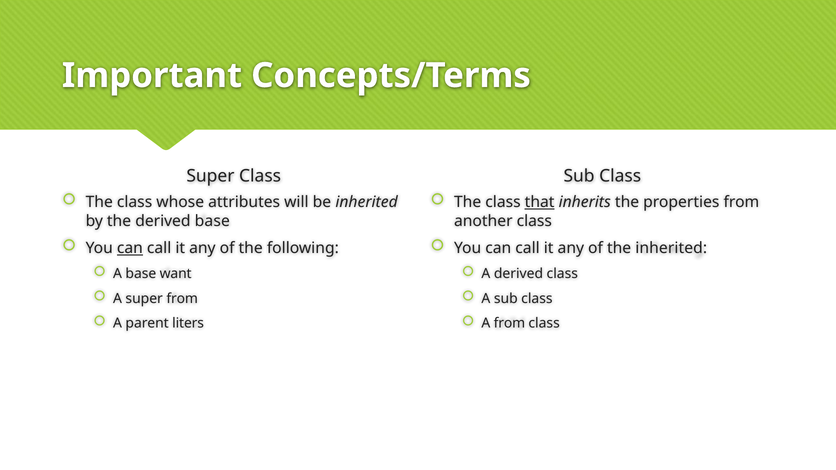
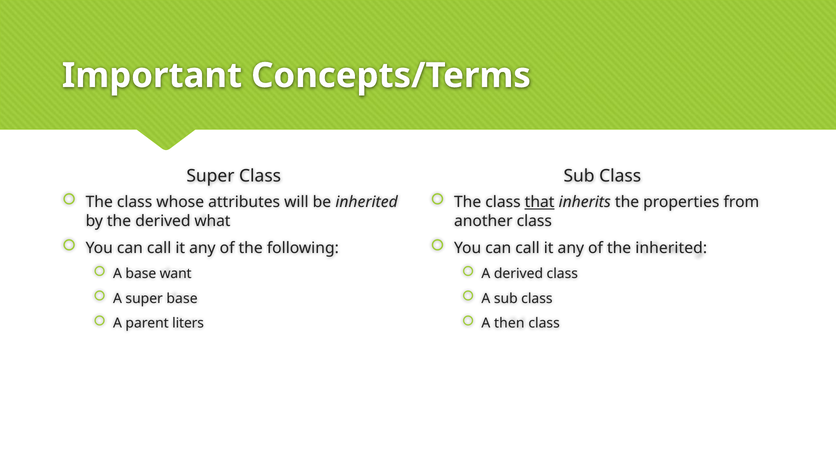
derived base: base -> what (212, 221)
can underline: present -> none (130, 248)
super from: from -> base (182, 299)
A from: from -> then (509, 323)
